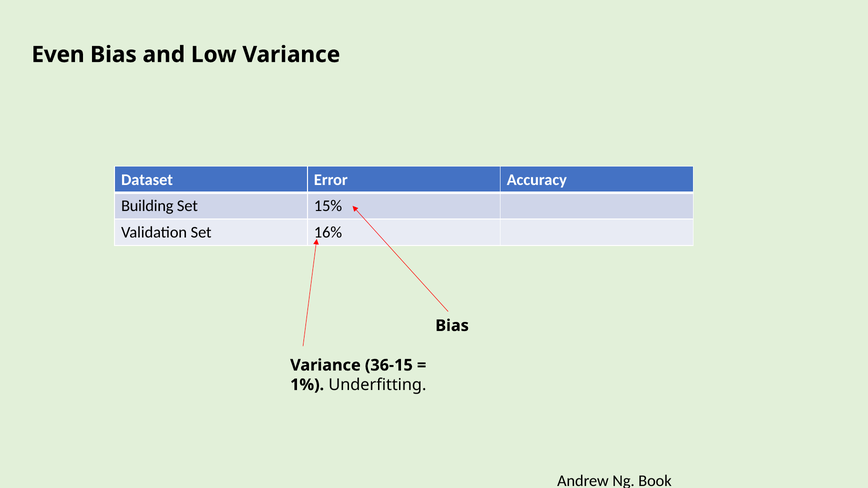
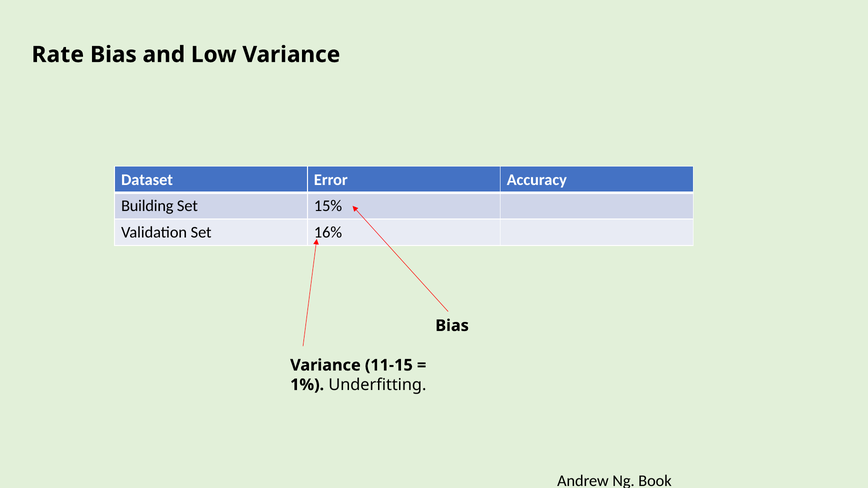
Even: Even -> Rate (58, 55)
36-15: 36-15 -> 11-15 (389, 365)
